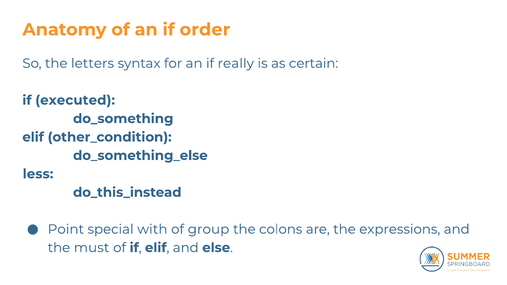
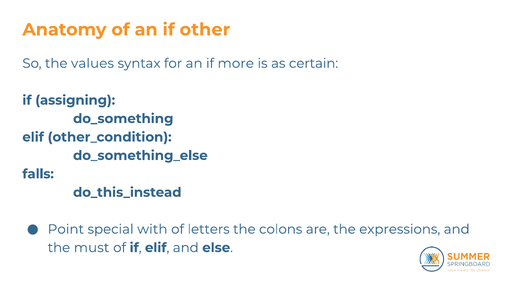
order: order -> other (205, 30)
letters: letters -> values (92, 63)
really: really -> more (236, 63)
executed: executed -> assigning (75, 100)
less: less -> falls (38, 174)
group: group -> letters (209, 229)
